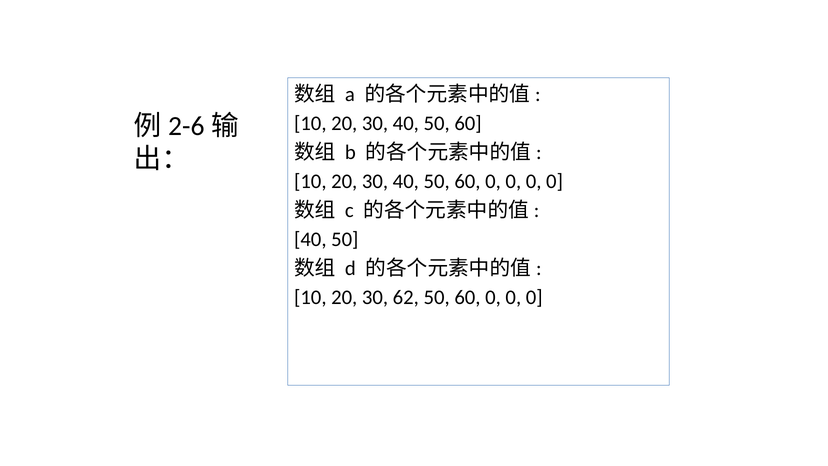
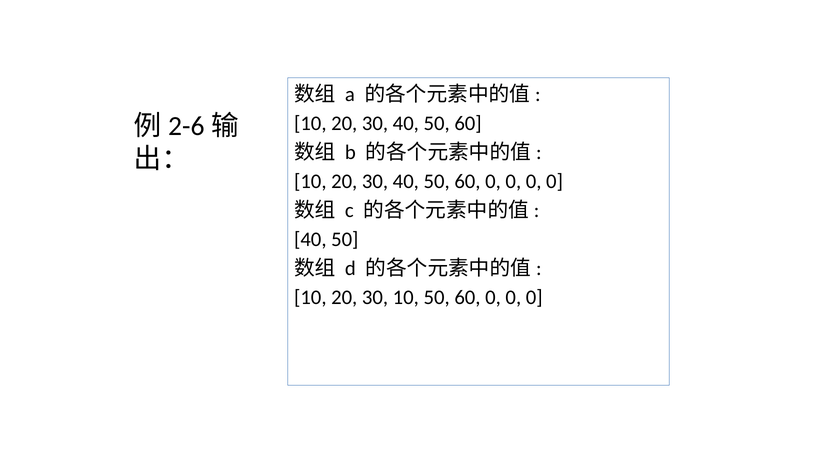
30 62: 62 -> 10 (406, 297)
